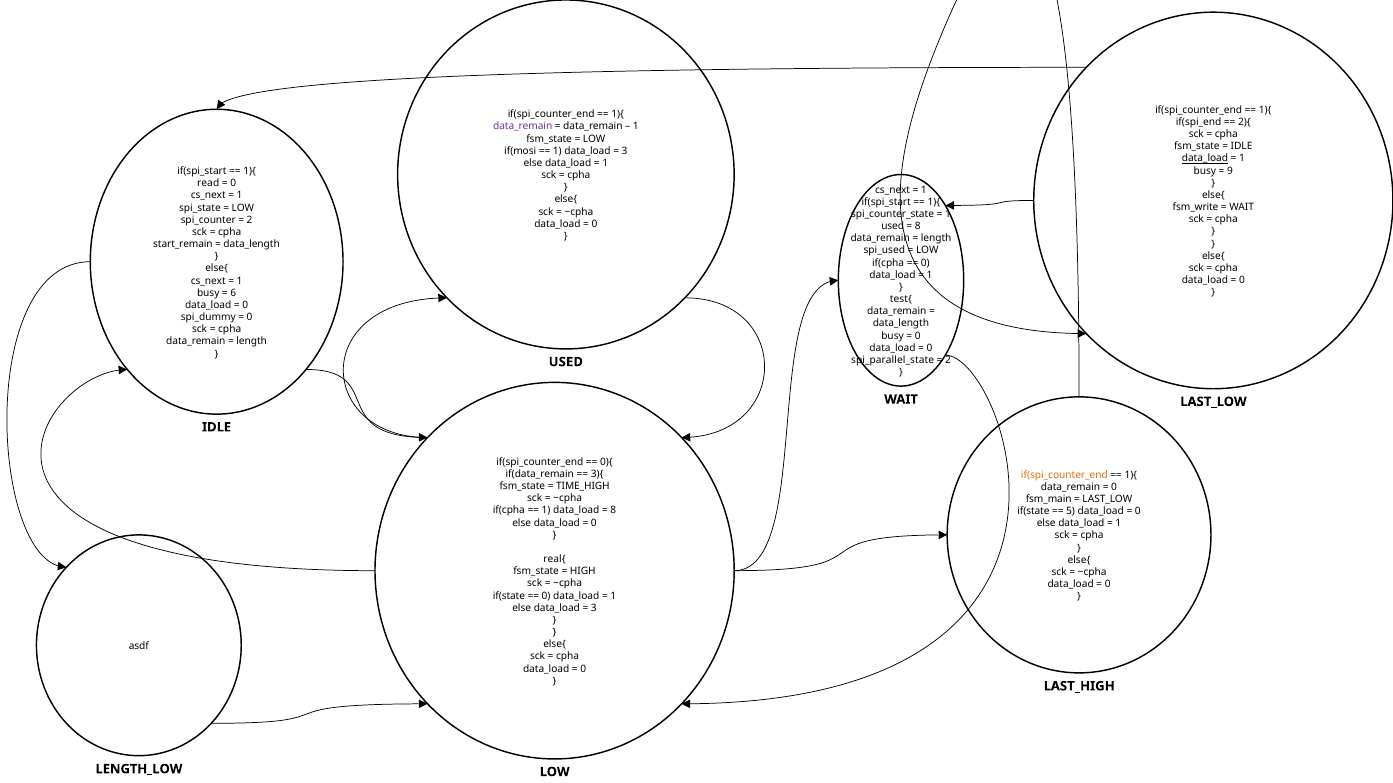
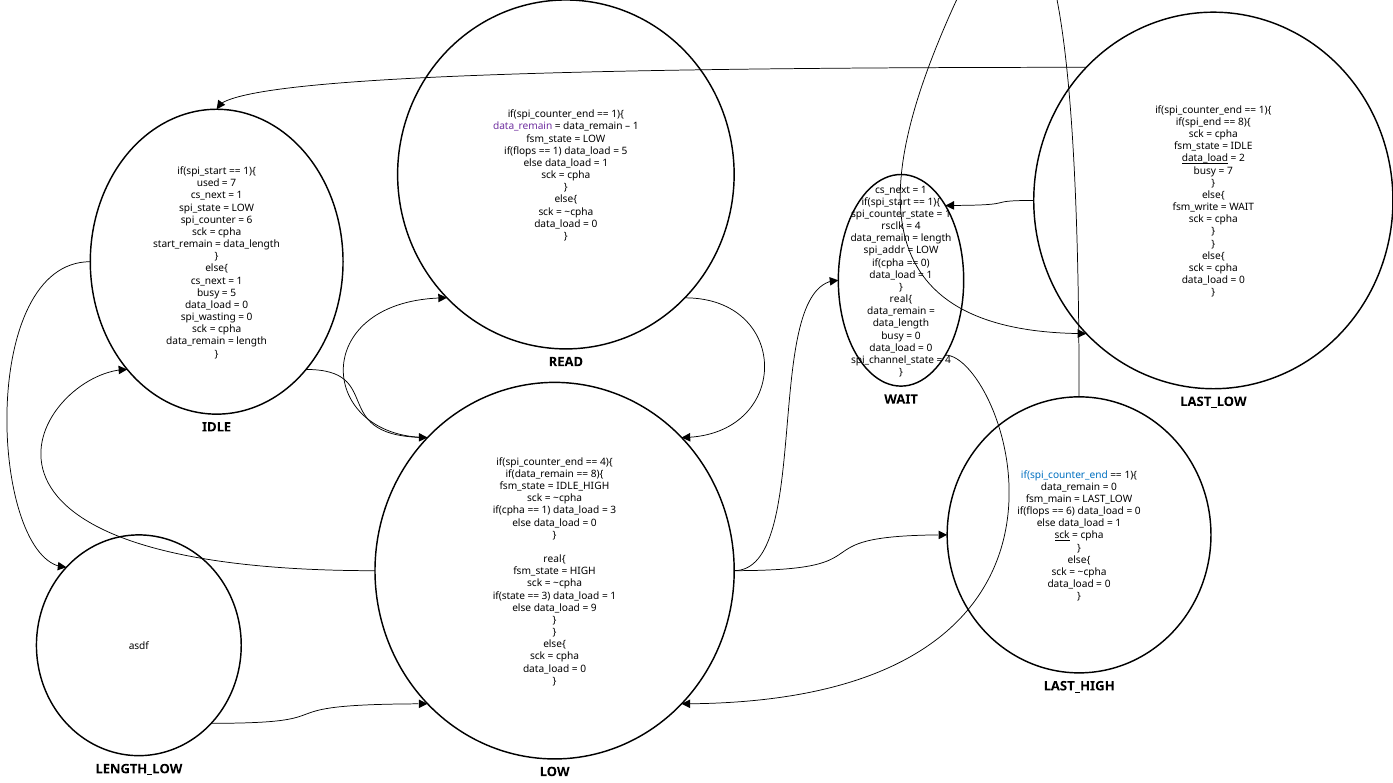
2){: 2){ -> 8){ (1244, 122)
if(mosi: if(mosi -> if(flops (520, 151)
3: 3 -> 5 (625, 151)
1: 1 -> 2 (1242, 159)
9: 9 -> 7 (1230, 171)
read: read -> used (208, 183)
0: 0 -> 7 (233, 183)
2: 2 -> 6 (250, 220)
used: used -> rsclk (893, 226)
8: 8 -> 4 (918, 226)
spi_used: spi_used -> spi_addr (884, 251)
6: 6 -> 5 (233, 293)
test{: test{ -> real{ (901, 299)
spi_dummy: spi_dummy -> spi_wasting (208, 317)
spi_parallel_state: spi_parallel_state -> spi_channel_state (893, 360)
2: 2 -> 4 (948, 360)
USED: USED -> READ (566, 362)
0){: 0){ -> 4){ (606, 462)
3){: 3){ -> 8){ (597, 474)
if(spi_counter_end colour: orange -> blue (1064, 475)
TIME_HIGH: TIME_HIGH -> IDLE_HIGH (583, 487)
8: 8 -> 3 (613, 511)
if(state: if(state -> if(flops (1033, 512)
5: 5 -> 6 (1071, 512)
sck underline: none -> present (1062, 536)
0: 0 -> 3 (546, 596)
3: 3 -> 9 (594, 608)
